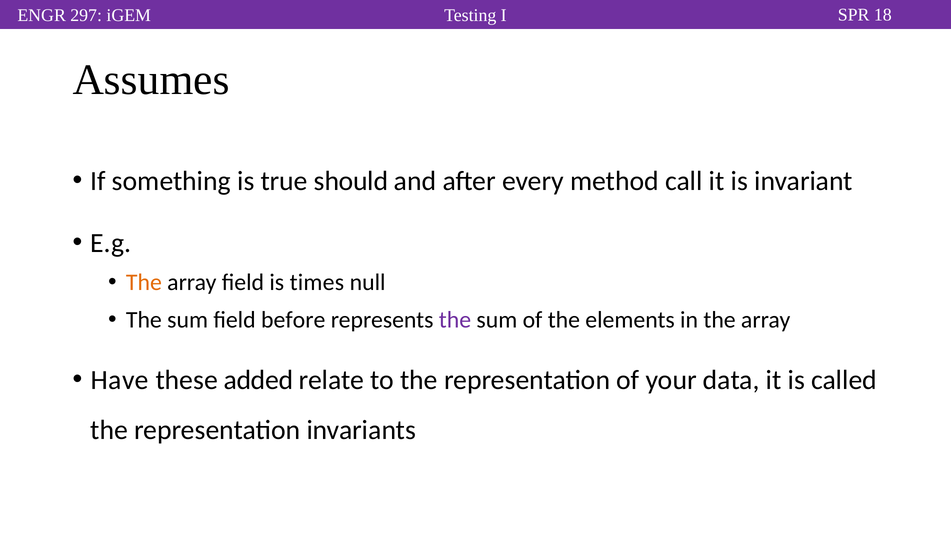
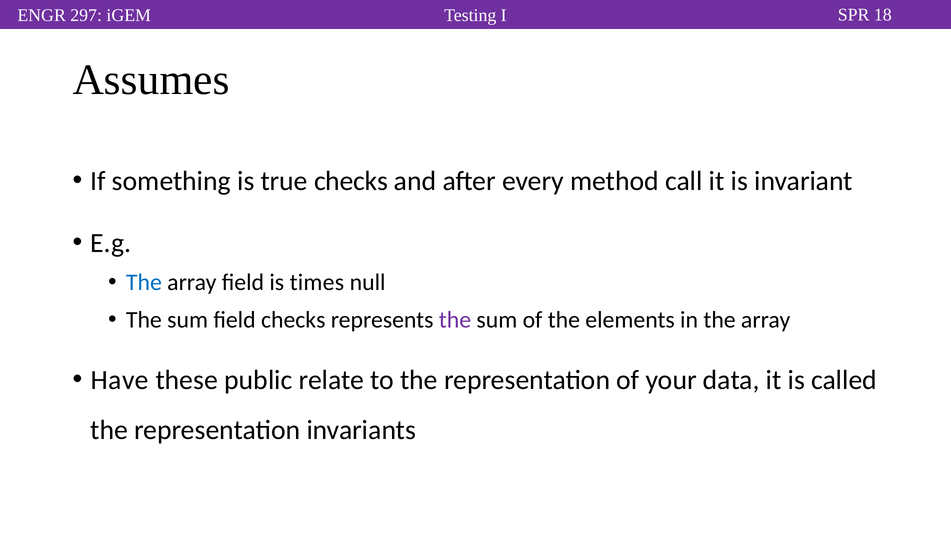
true should: should -> checks (351, 181)
The colour: orange -> blue (144, 282)
field before: before -> checks (293, 320)
added: added -> public (258, 380)
